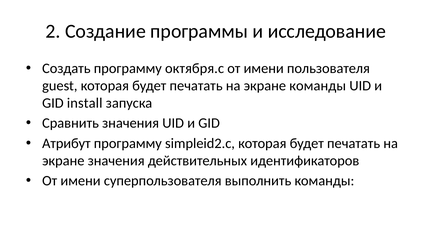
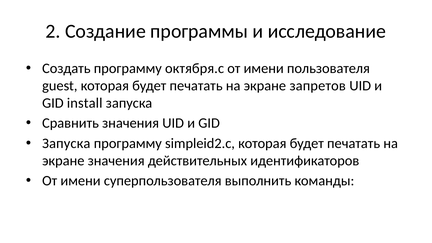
экране команды: команды -> запретов (318, 86)
Атрибут: Атрибут -> Запуска (66, 143)
